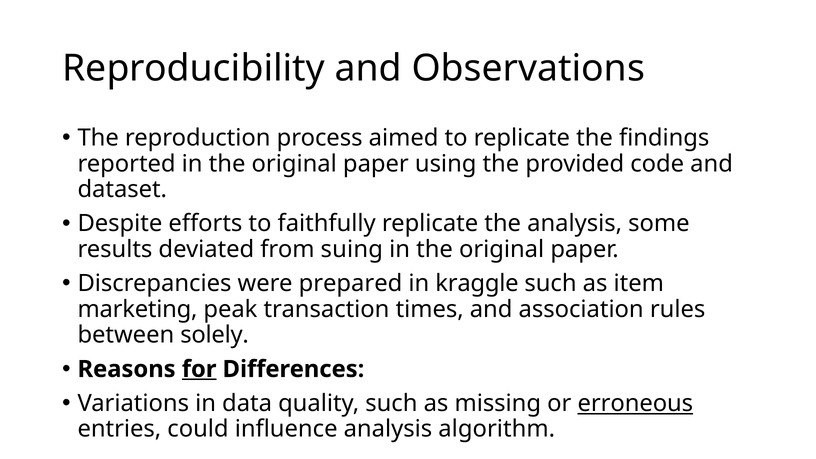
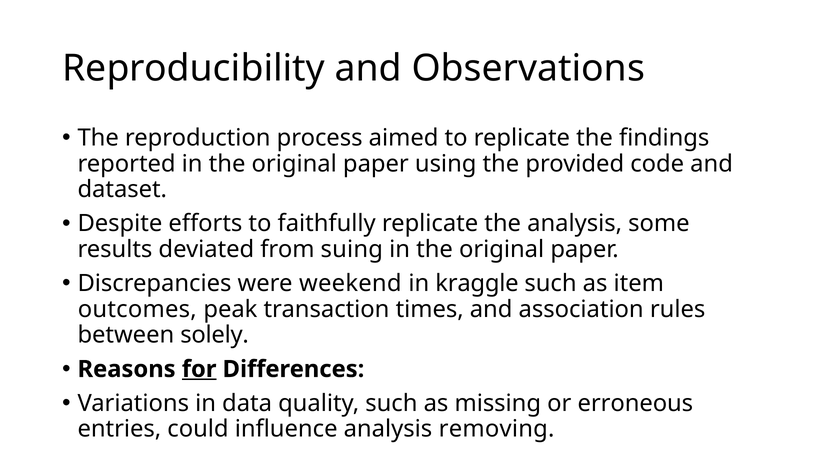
prepared: prepared -> weekend (350, 284)
marketing: marketing -> outcomes (137, 309)
erroneous underline: present -> none (635, 403)
algorithm: algorithm -> removing (497, 429)
